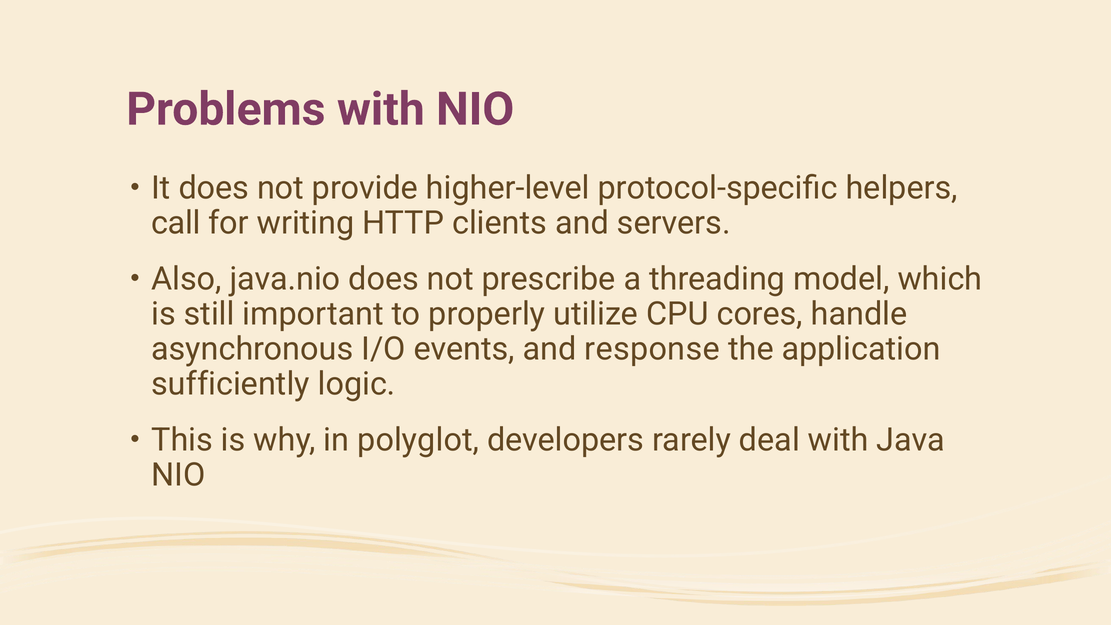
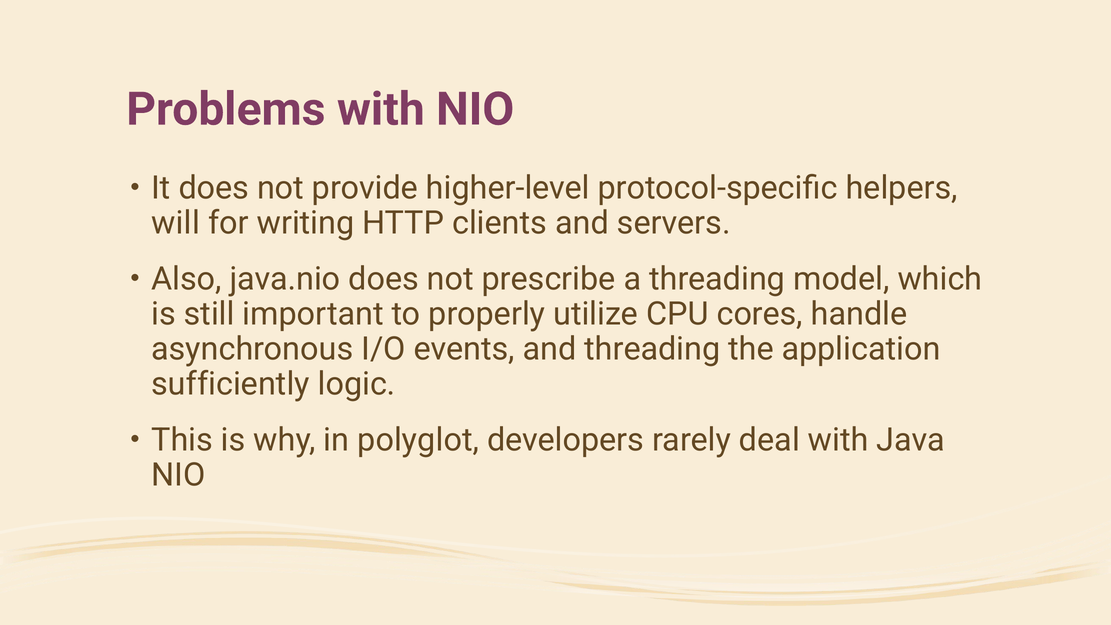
call: call -> will (176, 223)
and response: response -> threading (652, 349)
